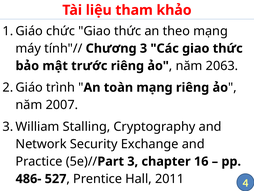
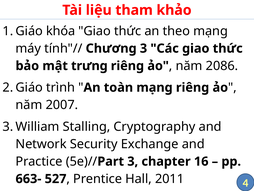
chức: chức -> khóa (61, 31)
trước: trước -> trưng (89, 66)
2063: 2063 -> 2086 (222, 66)
486-: 486- -> 663- (28, 178)
